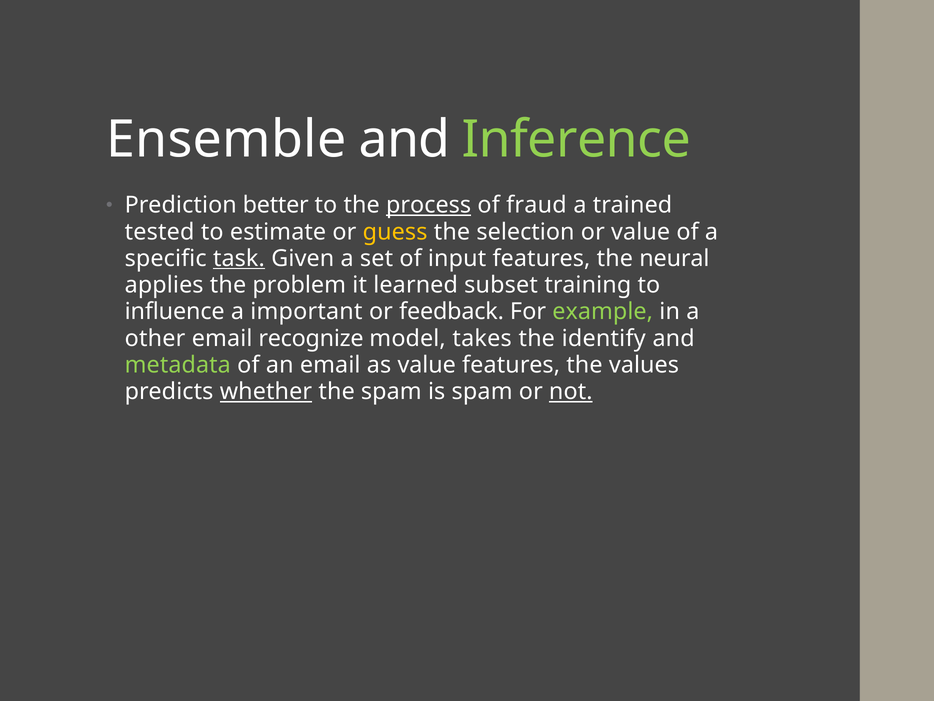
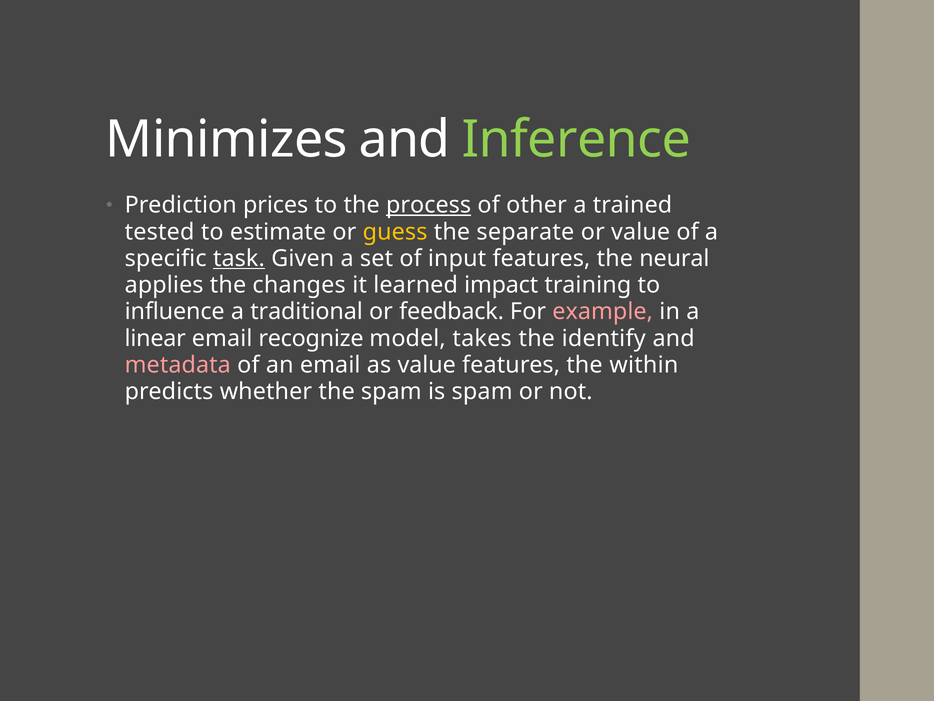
Ensemble: Ensemble -> Minimizes (227, 140)
better: better -> prices (276, 205)
fraud: fraud -> other (536, 205)
selection: selection -> separate (525, 232)
problem: problem -> changes (299, 285)
subset: subset -> impact (501, 285)
important: important -> traditional (307, 312)
example colour: light green -> pink (603, 312)
other: other -> linear (155, 338)
metadata colour: light green -> pink (178, 365)
values: values -> within (644, 365)
whether underline: present -> none (266, 391)
not underline: present -> none (571, 391)
